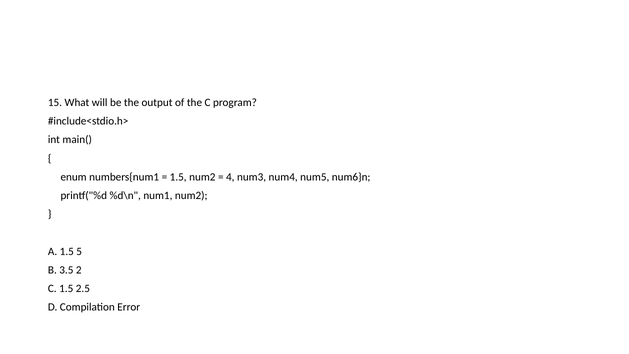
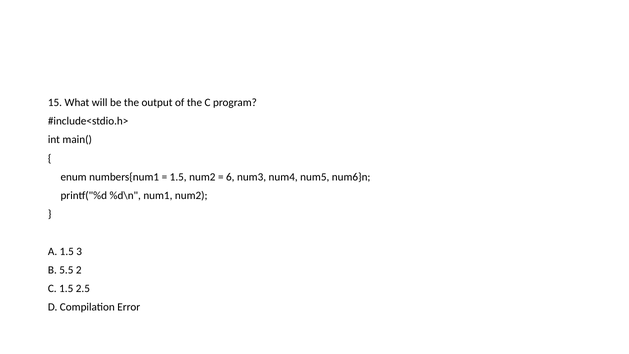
4: 4 -> 6 (230, 177)
5: 5 -> 3 (79, 251)
3.5: 3.5 -> 5.5 (66, 270)
